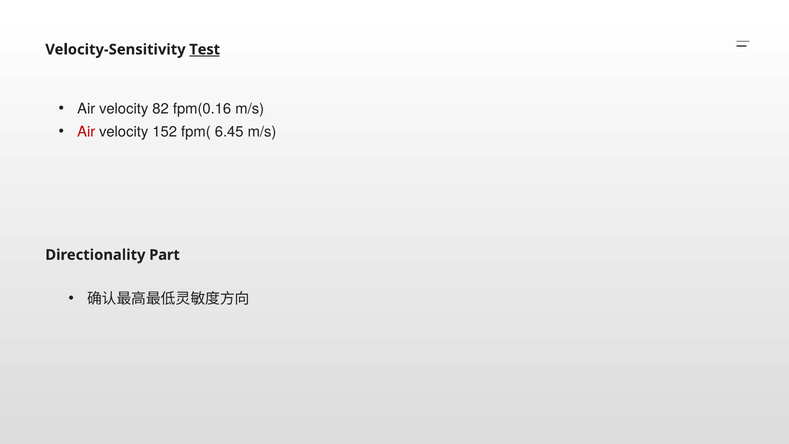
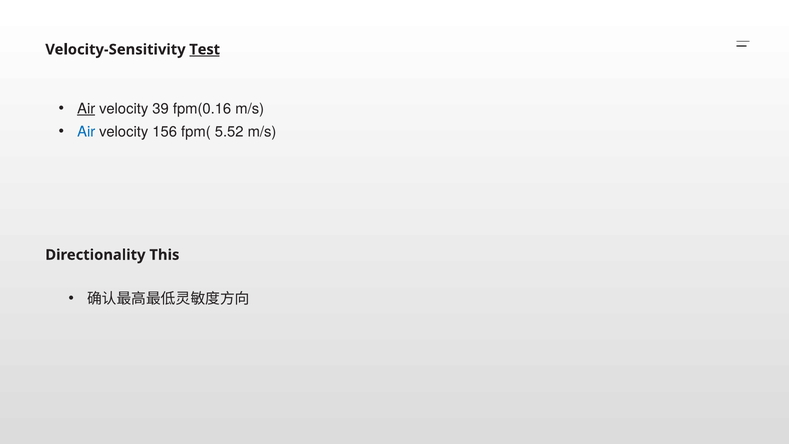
Air underline: none -> present (86, 109)
82: 82 -> 39 (161, 109)
Air colour: red -> blue (86, 132)
152: 152 -> 156 (165, 132)
6.45: 6.45 -> 5.52 (229, 132)
Part: Part -> This (164, 255)
